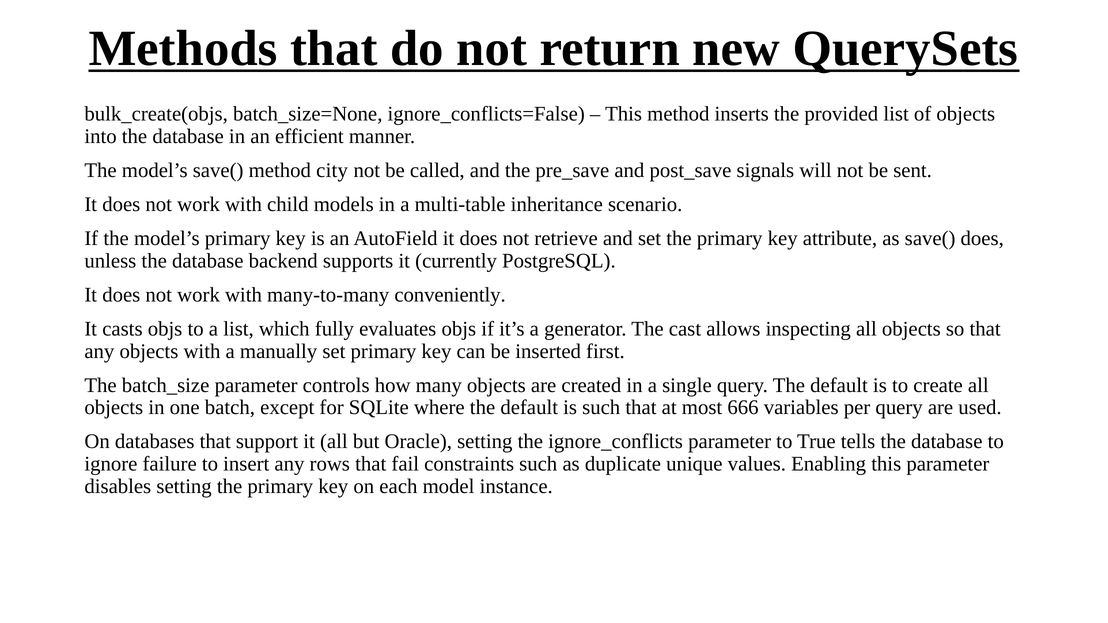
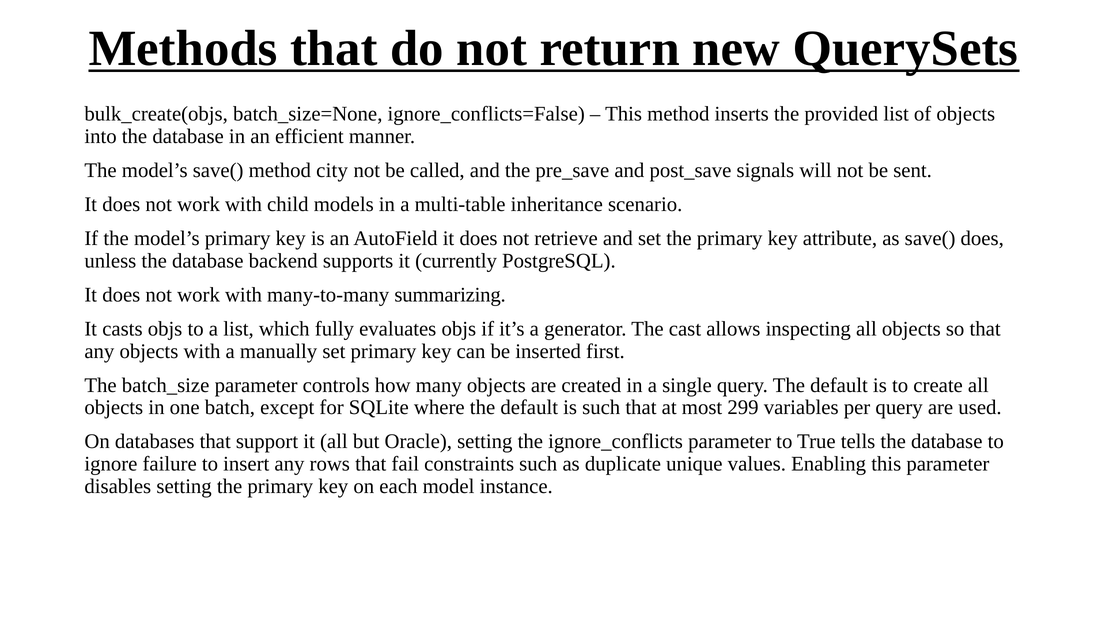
conveniently: conveniently -> summarizing (450, 295)
666: 666 -> 299 (743, 408)
